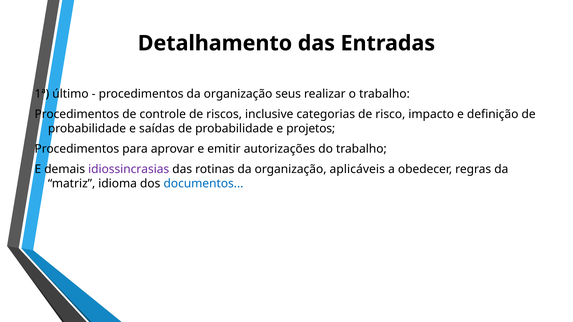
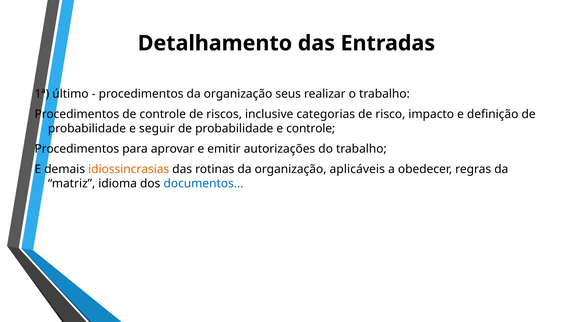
saídas: saídas -> seguir (157, 129)
e projetos: projetos -> controle (311, 129)
idiossincrasias colour: purple -> orange (129, 169)
